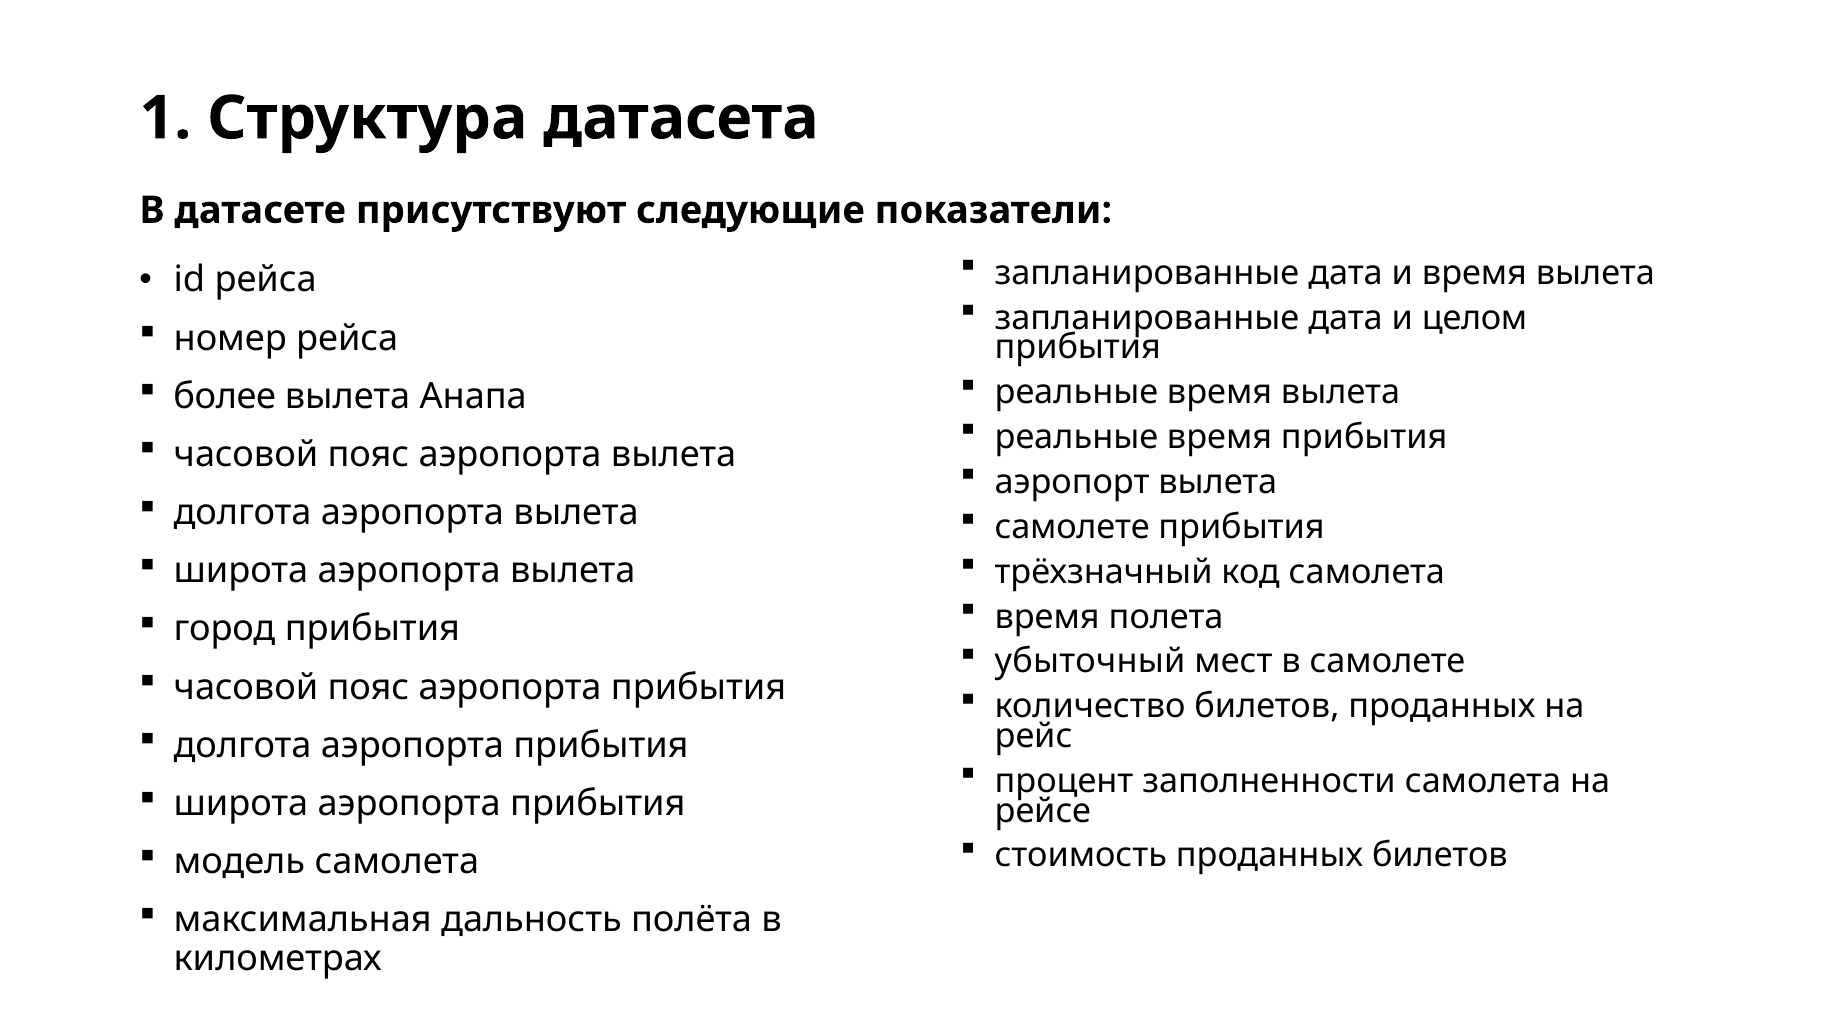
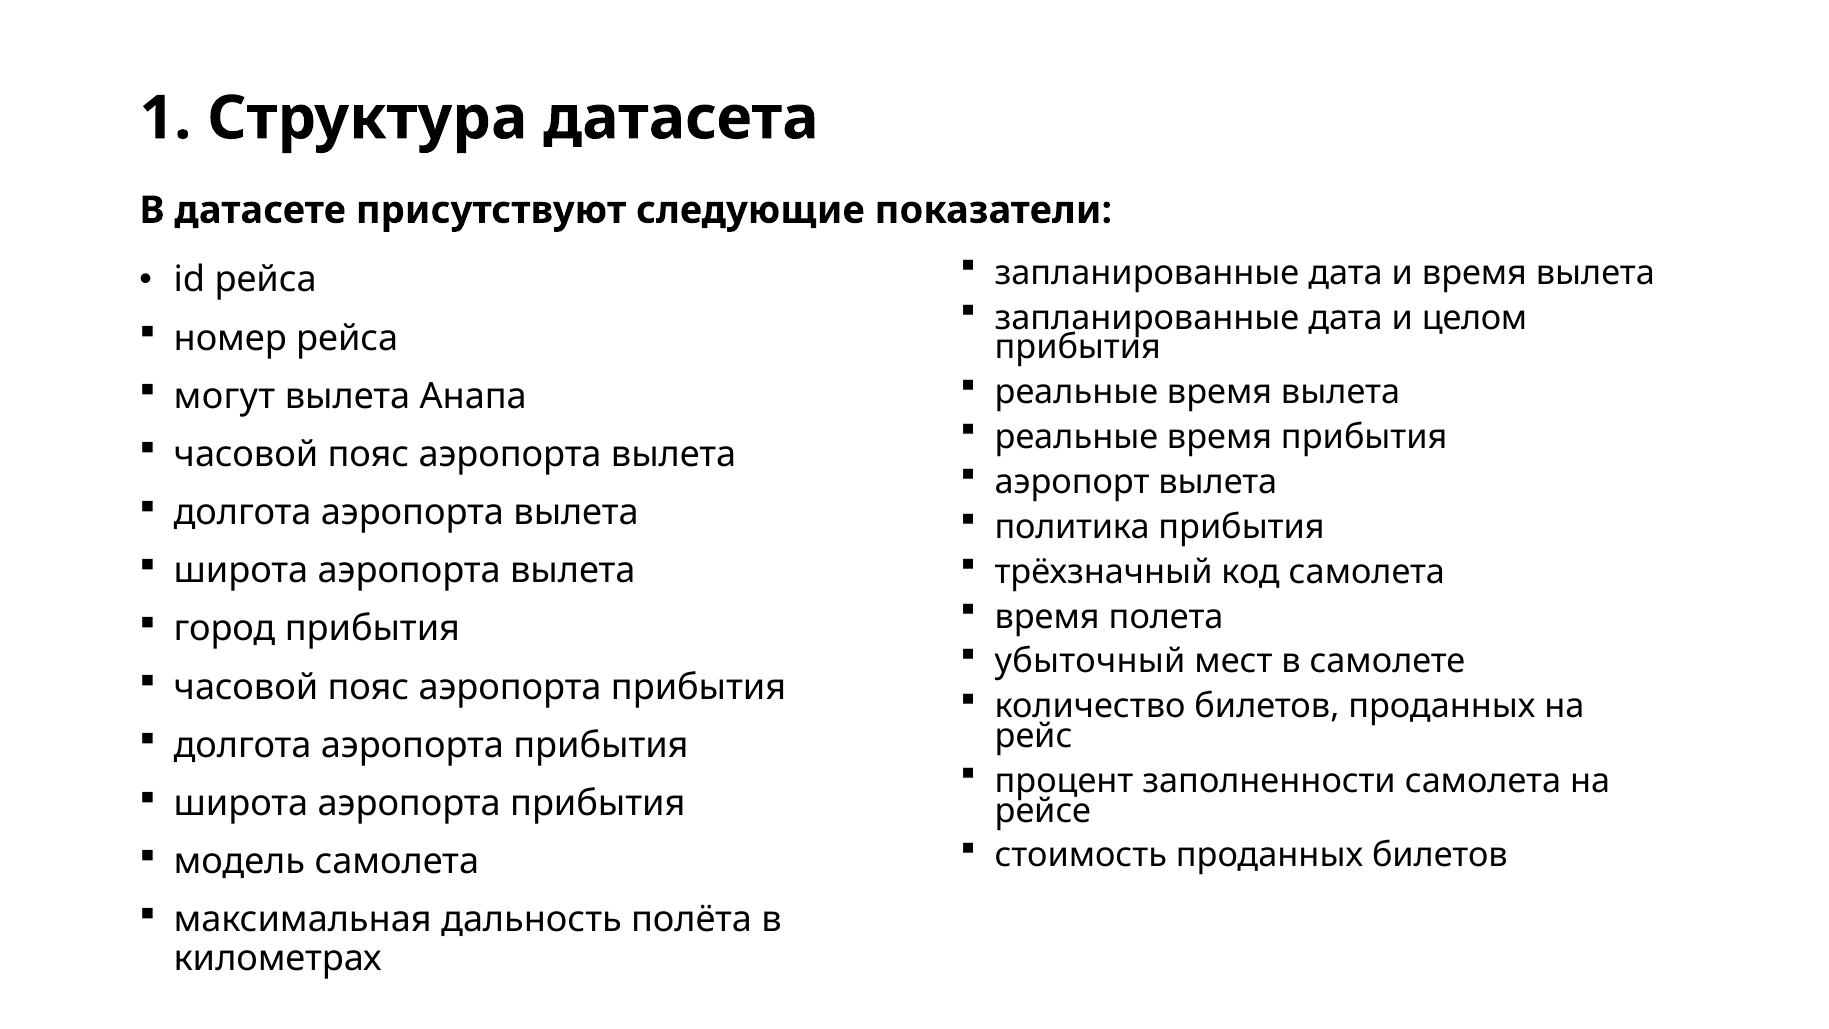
более: более -> могут (224, 396)
самолете: самолете -> политика (1072, 527)
